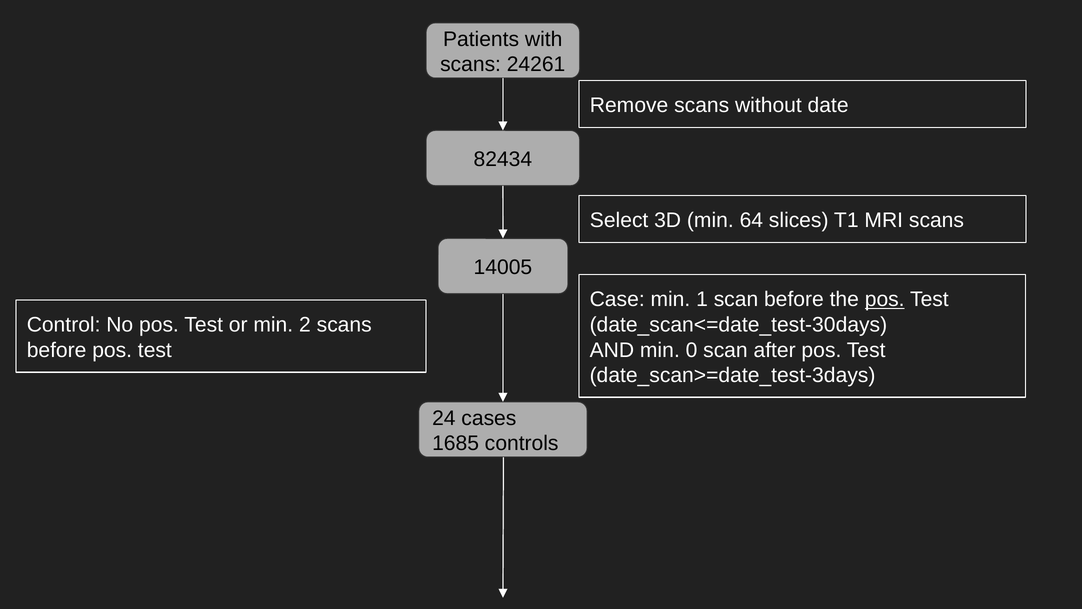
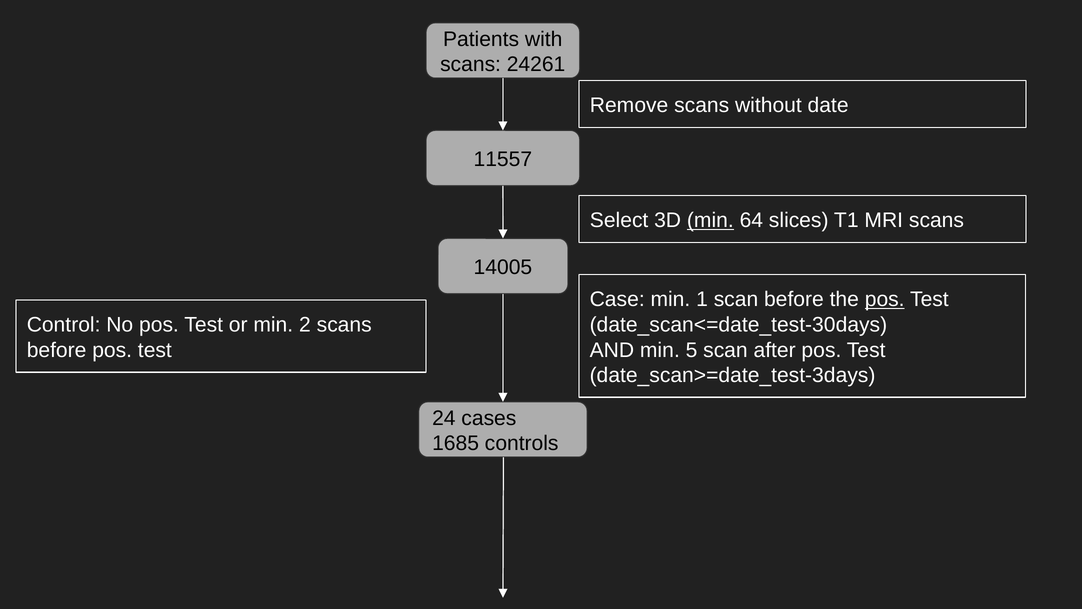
82434: 82434 -> 11557 (503, 159)
min underline: none -> present (710, 220)
0: 0 -> 5 (692, 350)
